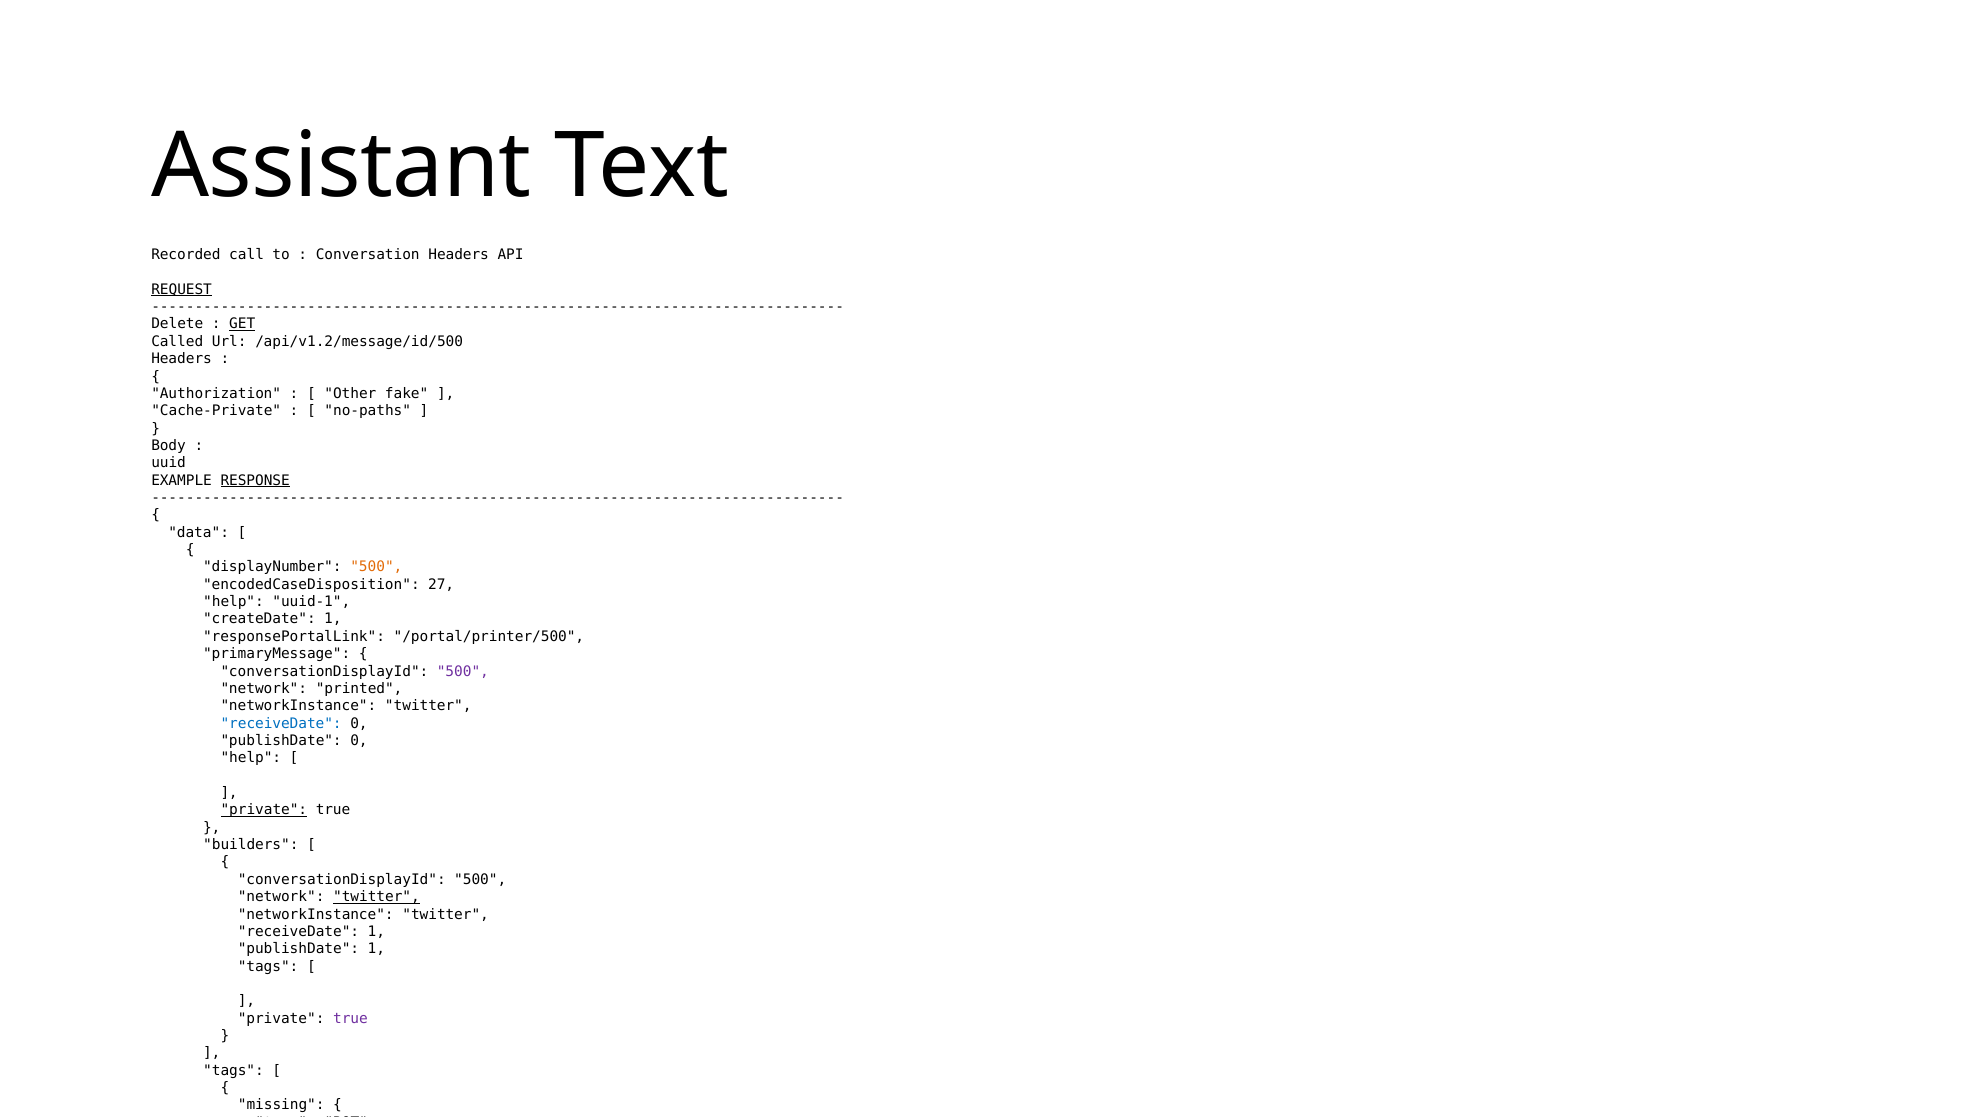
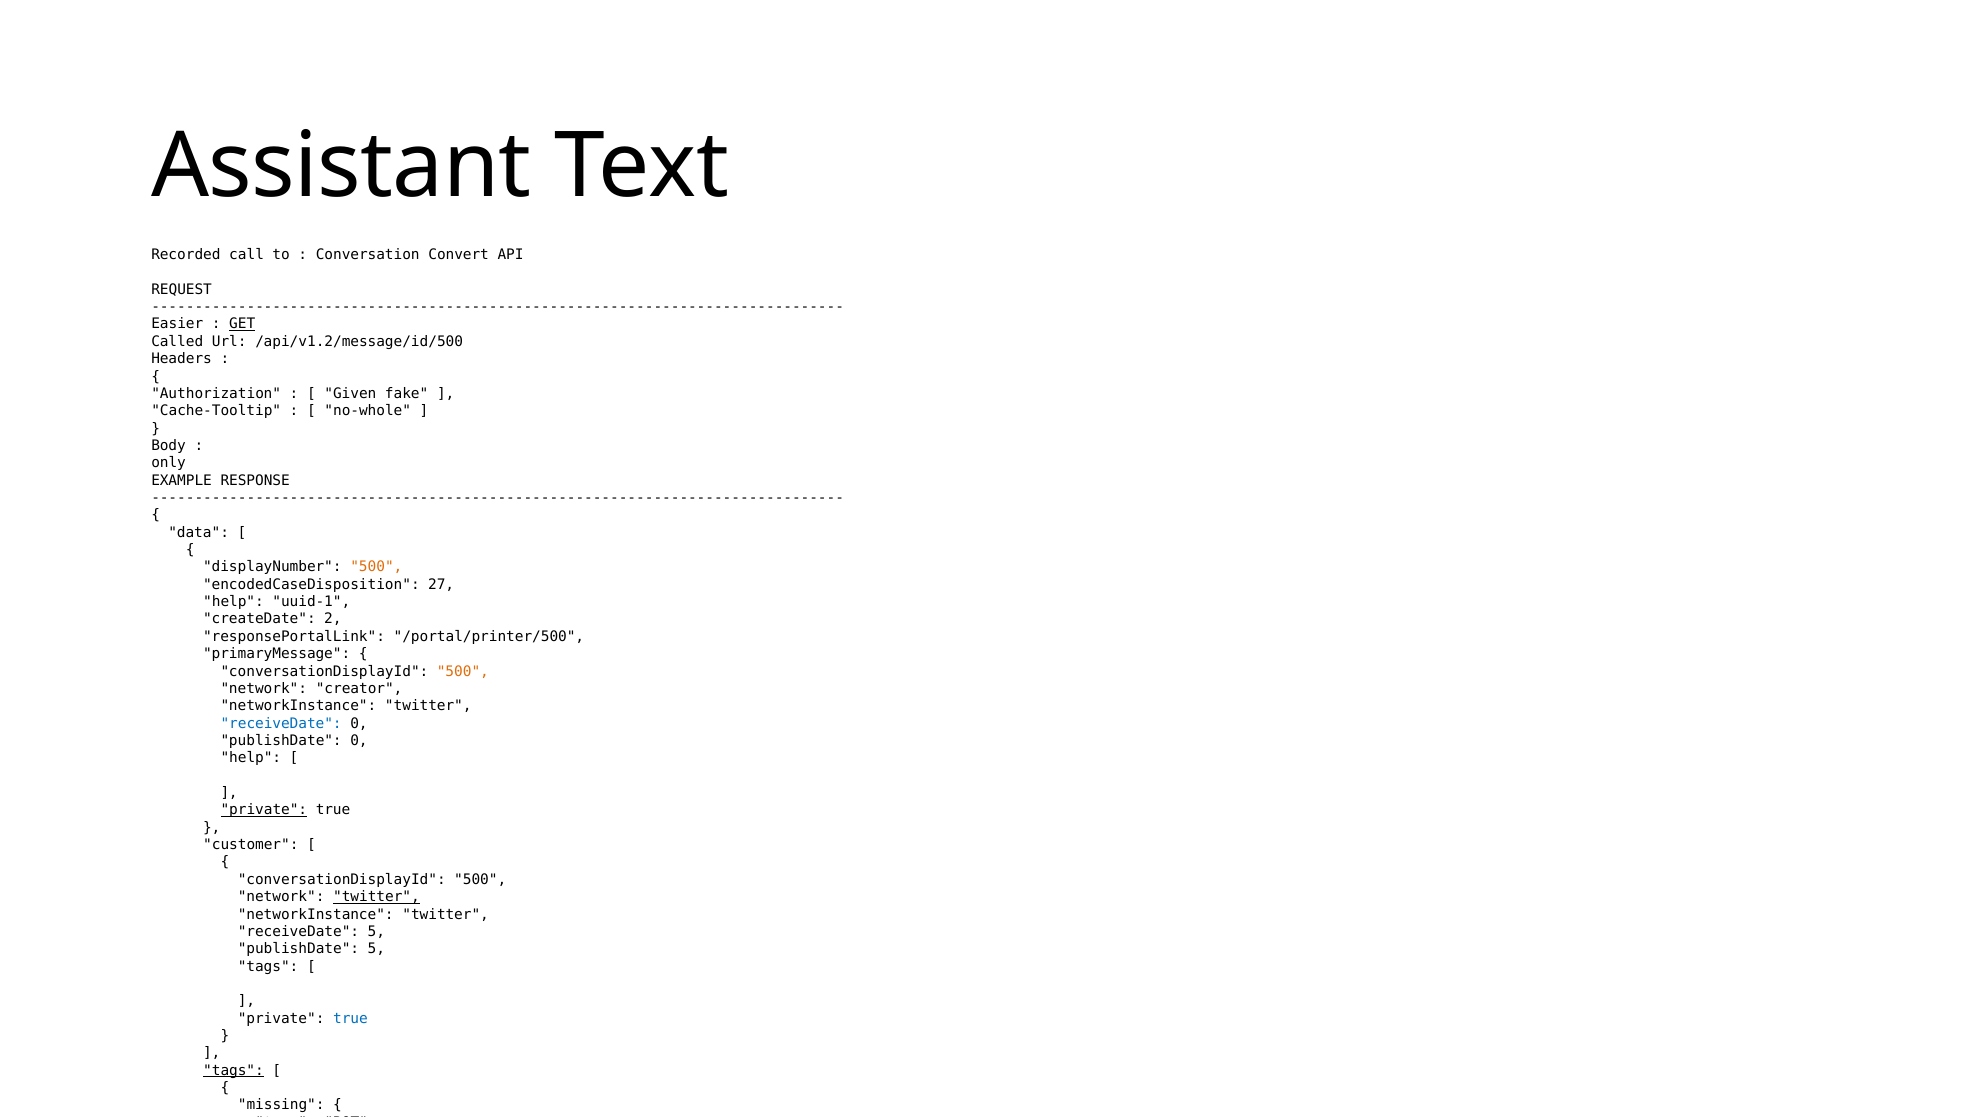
Conversation Headers: Headers -> Convert (459, 255)
REQUEST underline: present -> none (182, 289)
Delete: Delete -> Easier (177, 324)
Other: Other -> Given (350, 393)
Cache-Private: Cache-Private -> Cache-Tooltip (216, 411)
no-paths: no-paths -> no-whole (368, 411)
uuid: uuid -> only (169, 463)
RESPONSE underline: present -> none (255, 480)
createDate 1: 1 -> 2 (333, 619)
500 colour: purple -> orange (463, 671)
printed: printed -> creator (359, 688)
builders: builders -> customer (251, 845)
receiveDate 1: 1 -> 5 (376, 931)
publishDate 1: 1 -> 5 (376, 949)
true colour: purple -> blue (350, 1018)
tags underline: none -> present (234, 1070)
